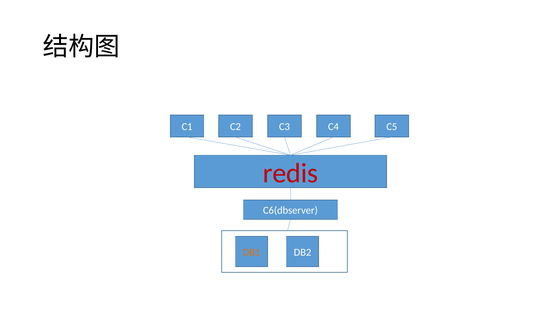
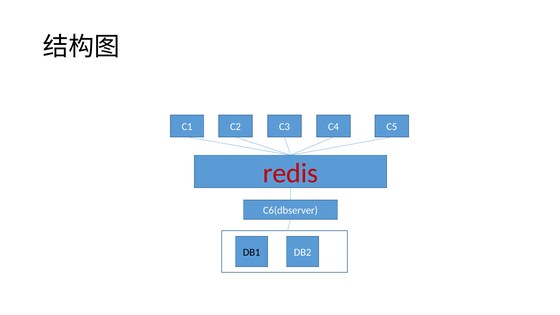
DB1 colour: orange -> black (252, 252)
